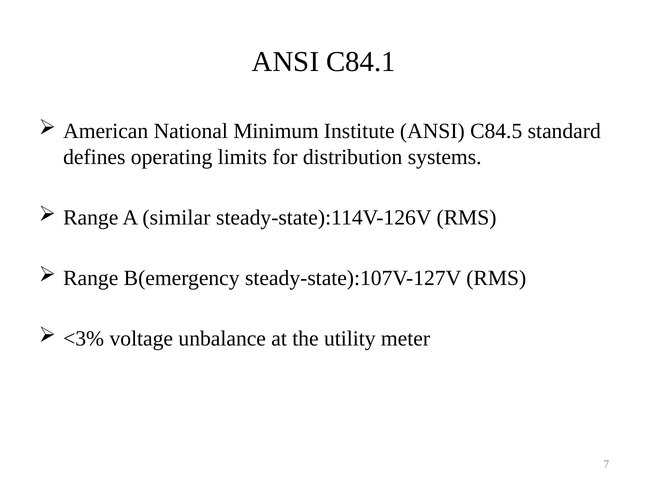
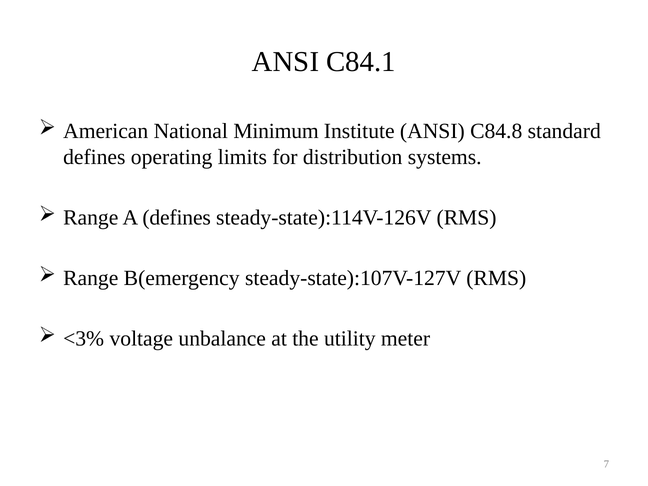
C84.5: C84.5 -> C84.8 (496, 131)
A similar: similar -> defines (177, 218)
